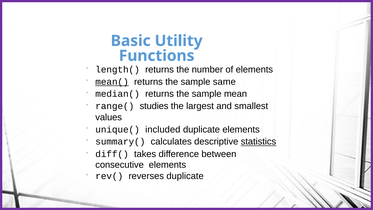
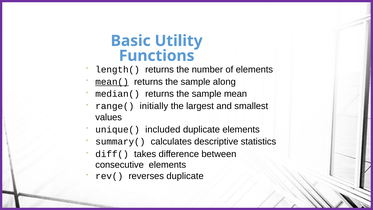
same: same -> along (224, 82)
studies: studies -> initially (154, 106)
statistics underline: present -> none (258, 142)
